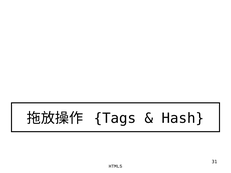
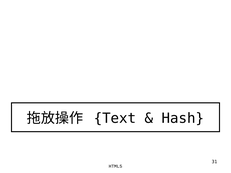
Tags: Tags -> Text (115, 118)
